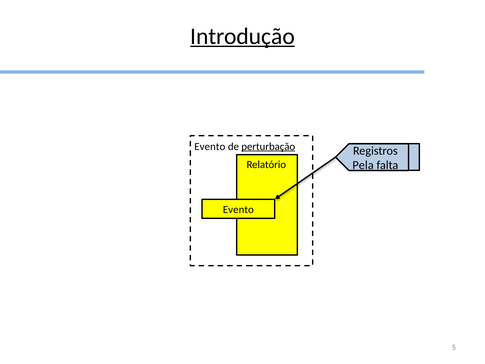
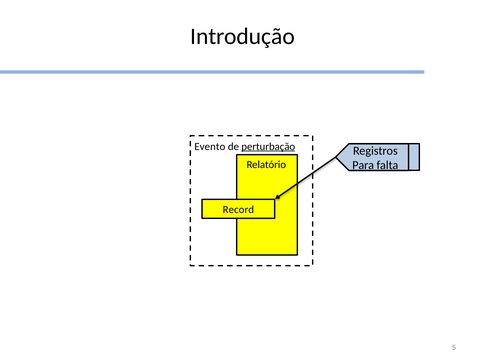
Introdução underline: present -> none (242, 36)
Pela: Pela -> Para (363, 165)
Evento: Evento -> Record (238, 209)
